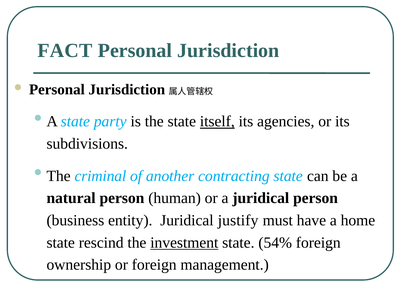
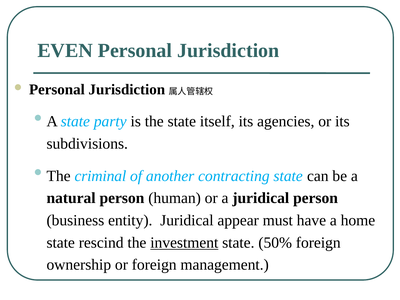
FACT: FACT -> EVEN (65, 51)
itself underline: present -> none (217, 122)
justify: justify -> appear (238, 220)
54%: 54% -> 50% (275, 243)
